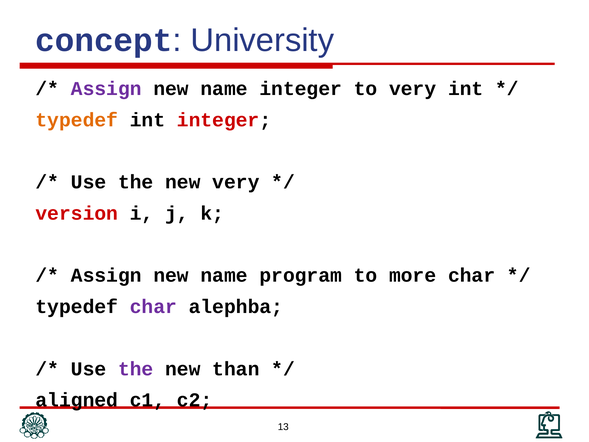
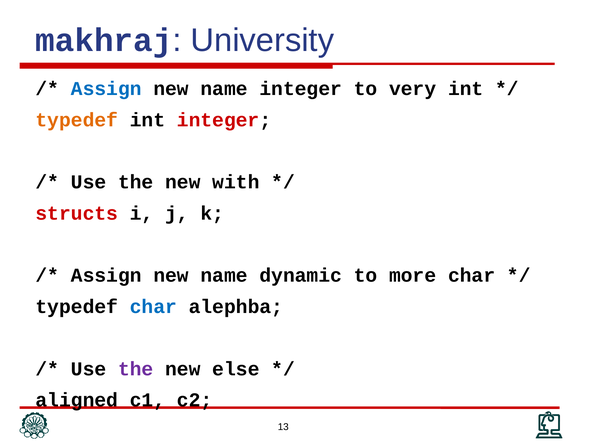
concept: concept -> makhraj (104, 40)
Assign colour: purple -> blue (106, 89)
new very: very -> with (236, 182)
version: version -> structs (77, 213)
program: program -> dynamic (301, 275)
char colour: purple -> blue (153, 306)
than: than -> else (236, 369)
